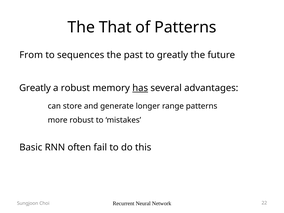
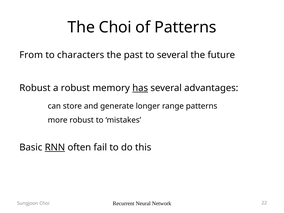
The That: That -> Choi (115, 27)
sequences: sequences -> characters (81, 55)
to greatly: greatly -> several (173, 55)
Greatly: Greatly -> Robust (35, 88)
RNN underline: none -> present (55, 147)
